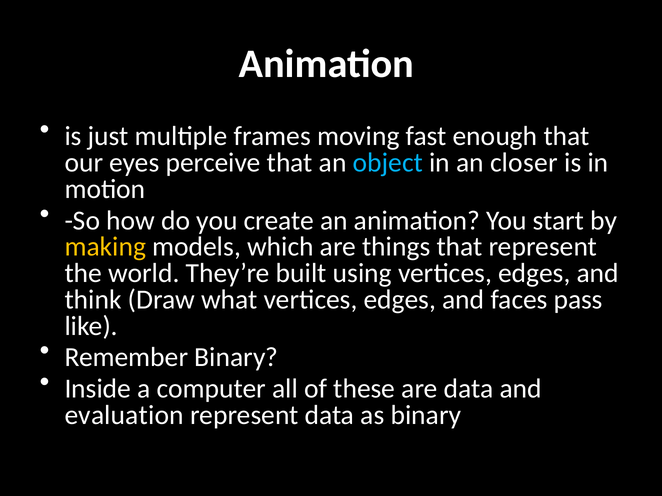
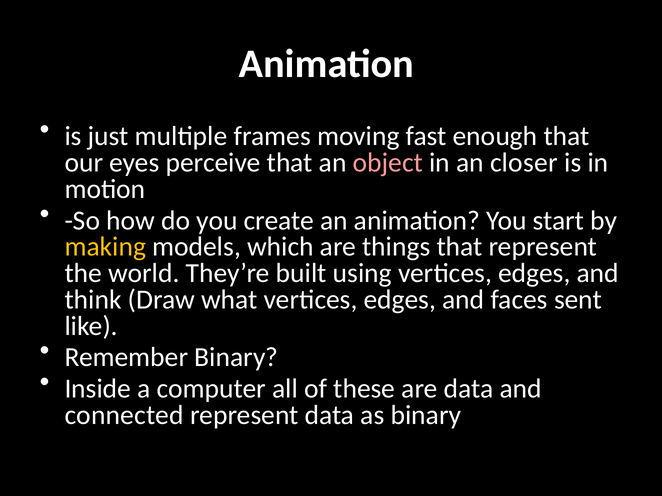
object colour: light blue -> pink (388, 163)
pass: pass -> sent (578, 300)
evaluation: evaluation -> connected (124, 415)
